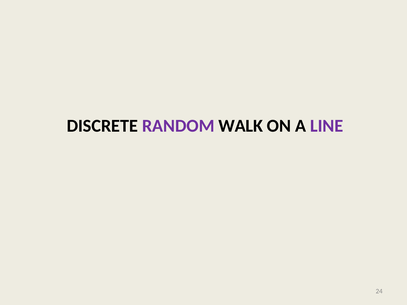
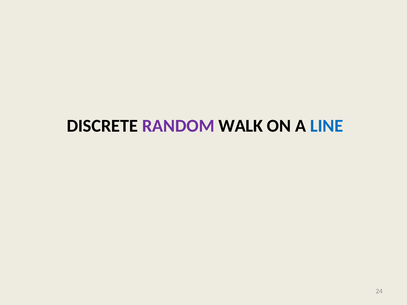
LINE colour: purple -> blue (327, 126)
